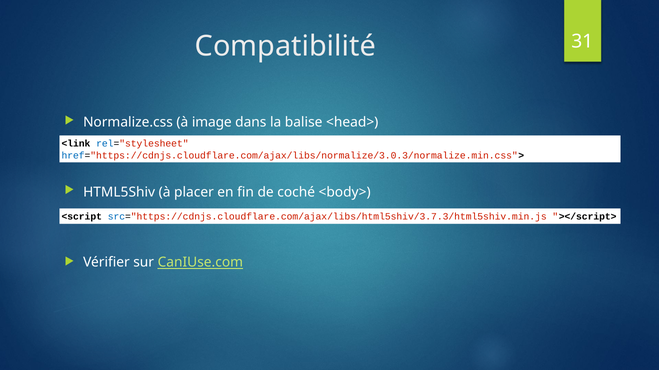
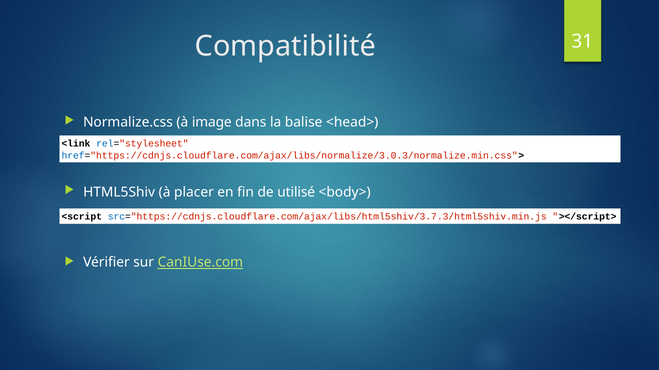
coché: coché -> utilisé (296, 193)
